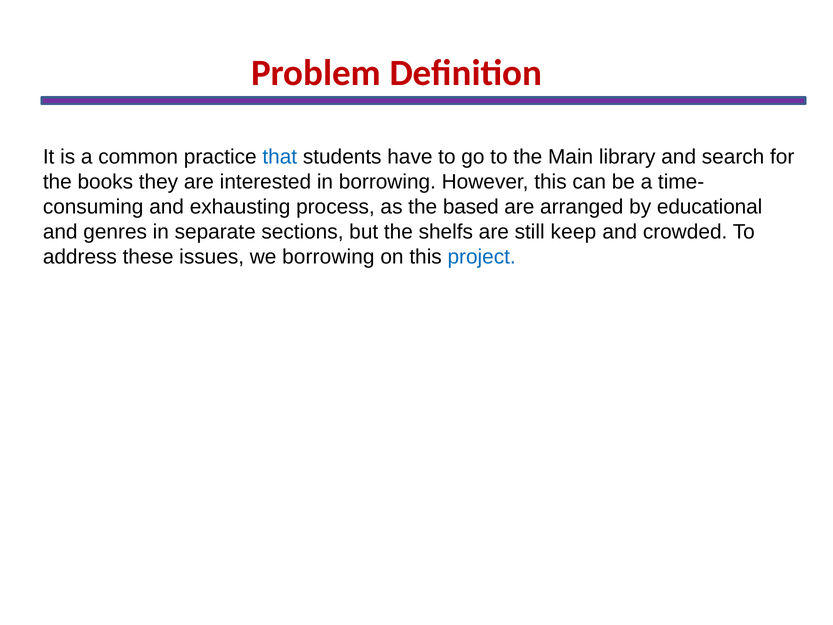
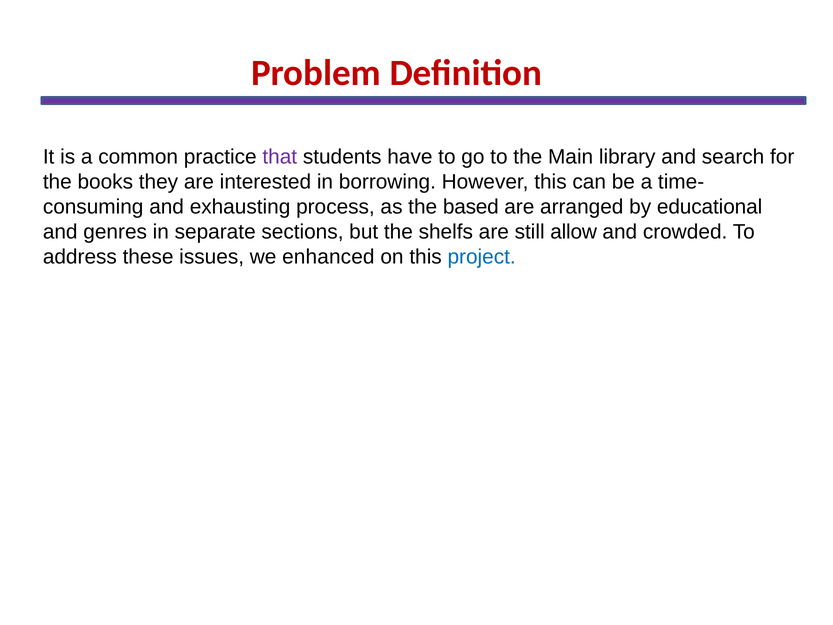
that colour: blue -> purple (280, 157)
keep: keep -> allow (574, 232)
we borrowing: borrowing -> enhanced (328, 257)
